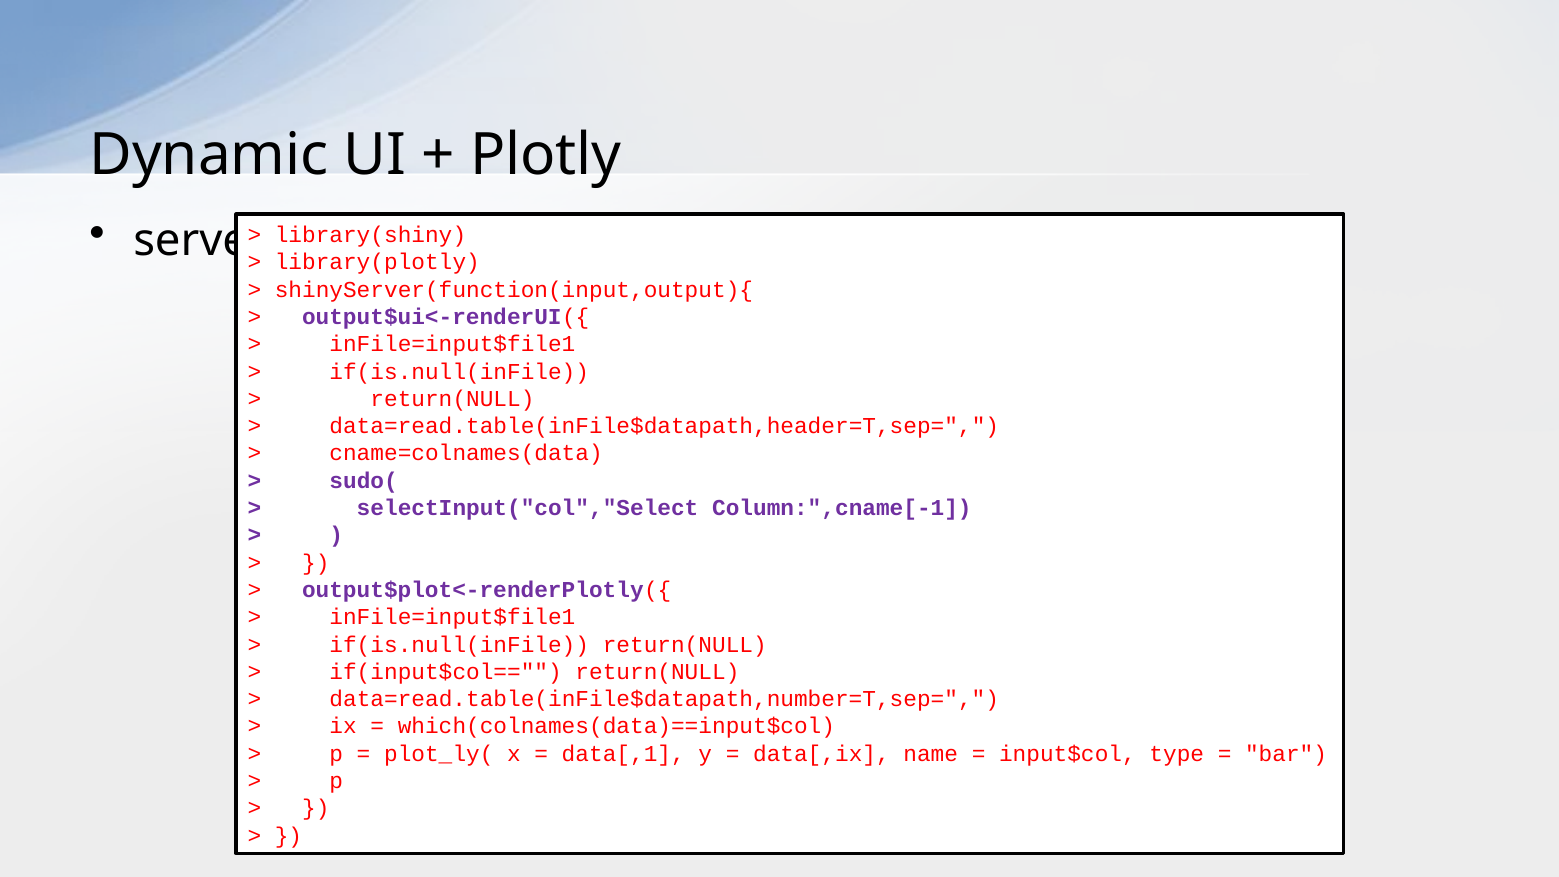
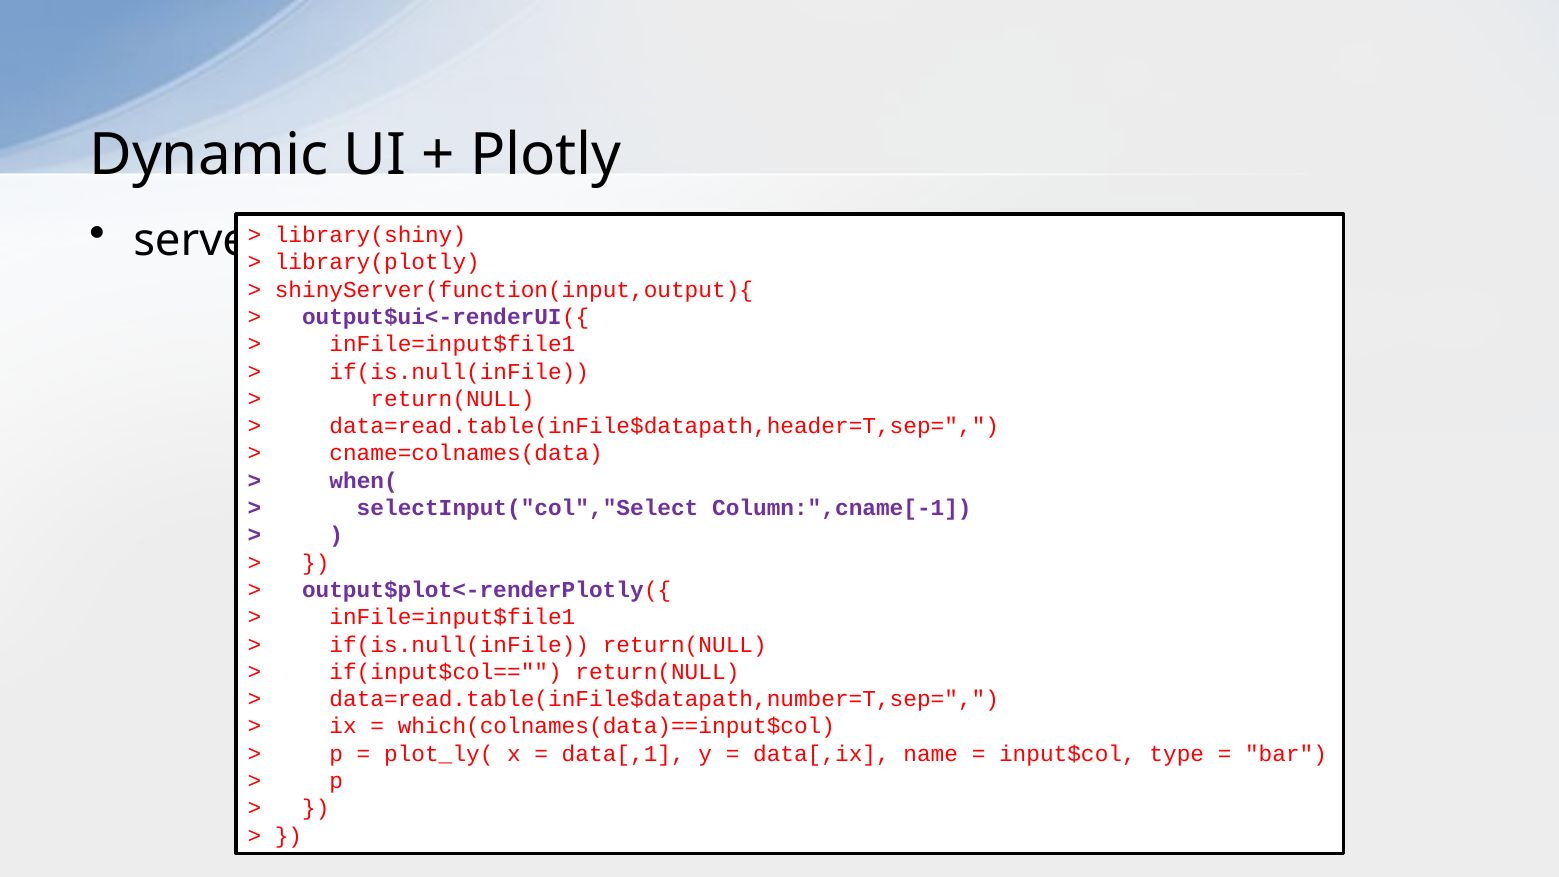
sudo(: sudo( -> when( (364, 481)
